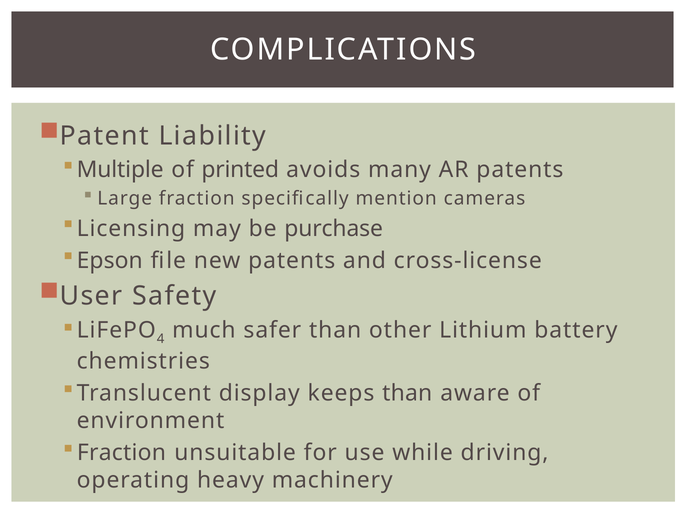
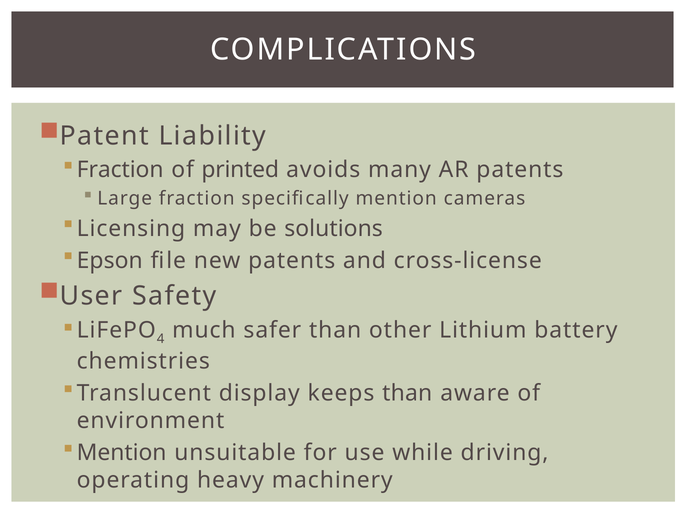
Multiple: Multiple -> Fraction (120, 170)
purchase: purchase -> solutions (334, 229)
Fraction: Fraction -> Mention (122, 453)
